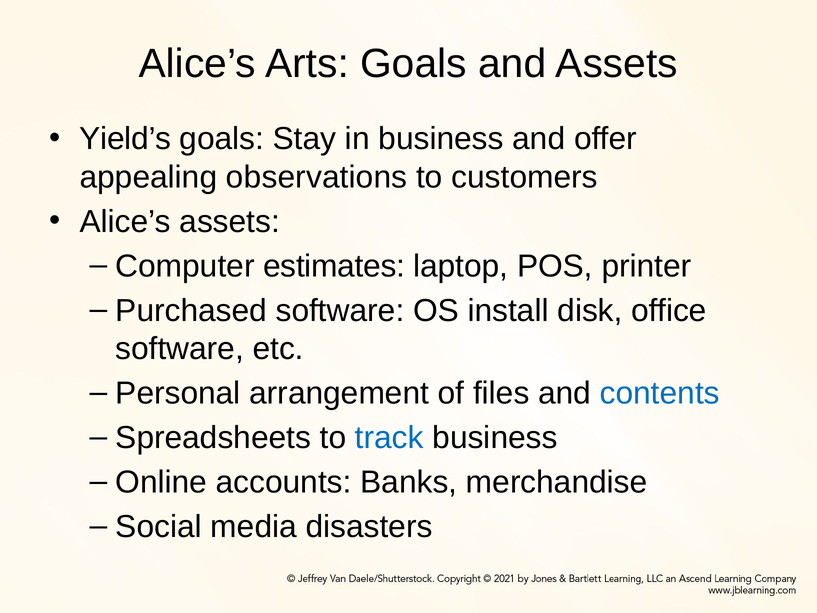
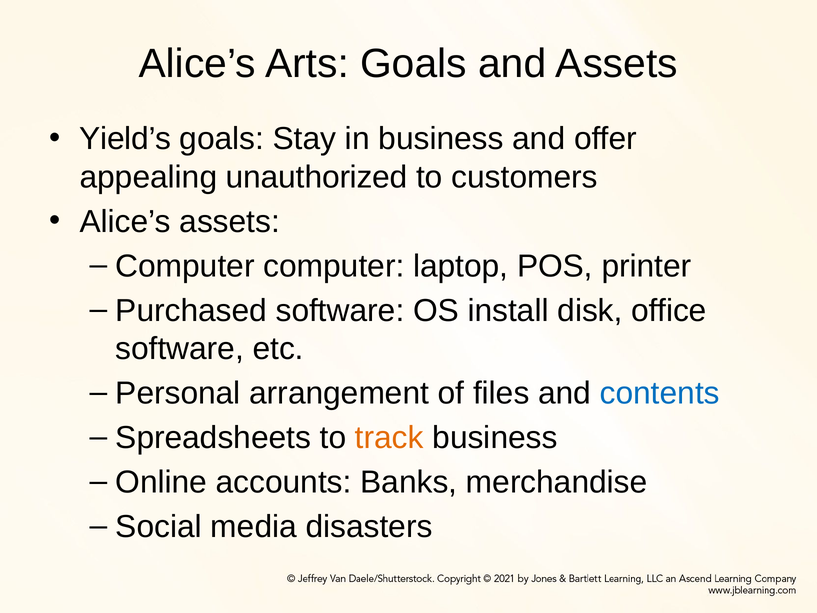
observations: observations -> unauthorized (317, 177)
Computer estimates: estimates -> computer (334, 266)
track colour: blue -> orange (389, 438)
